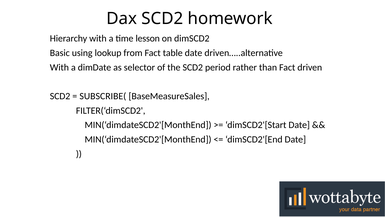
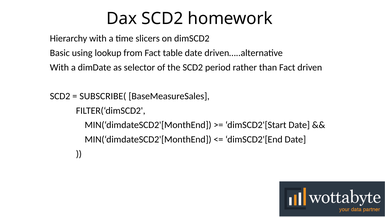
lesson: lesson -> slicers (148, 38)
